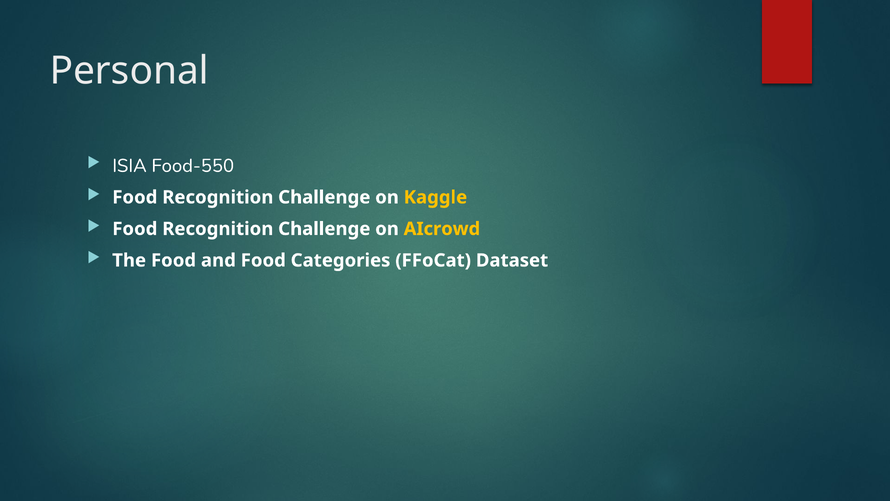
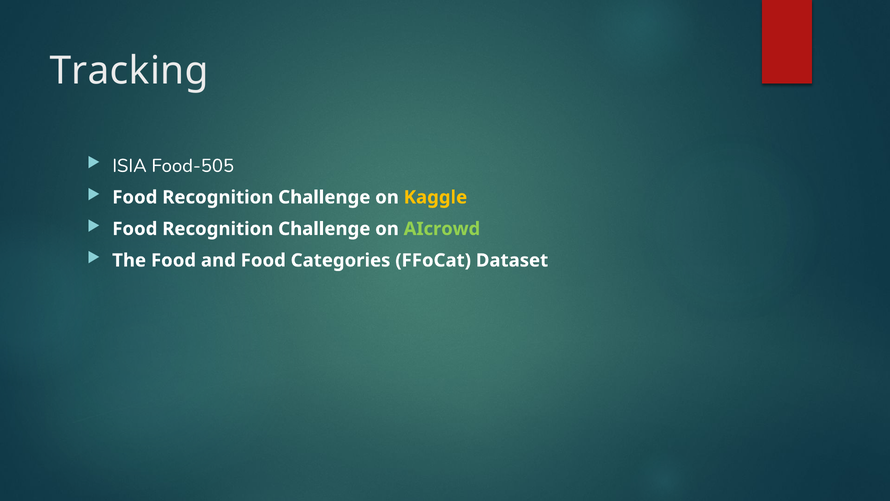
Personal: Personal -> Tracking (129, 71)
Food-550: Food-550 -> Food-505 (193, 166)
AIcrowd colour: yellow -> light green (442, 229)
